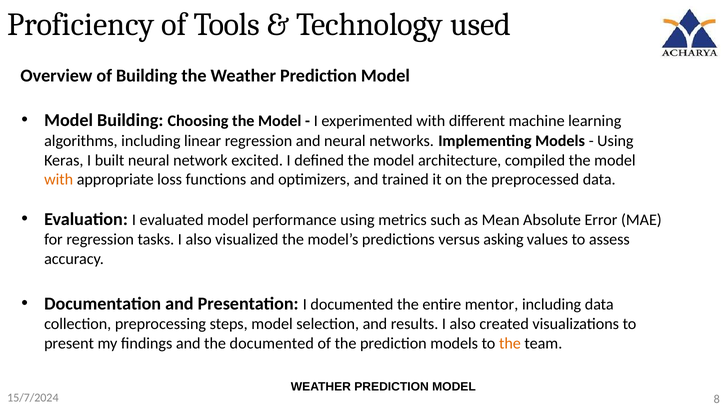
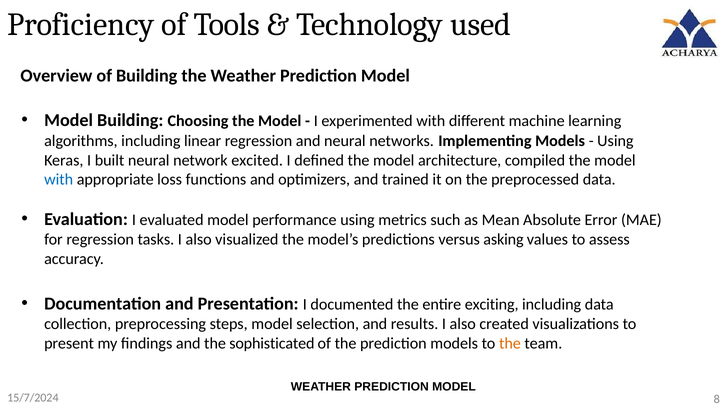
with colour: orange -> blue (59, 180)
mentor: mentor -> exciting (492, 304)
the documented: documented -> sophisticated (272, 343)
